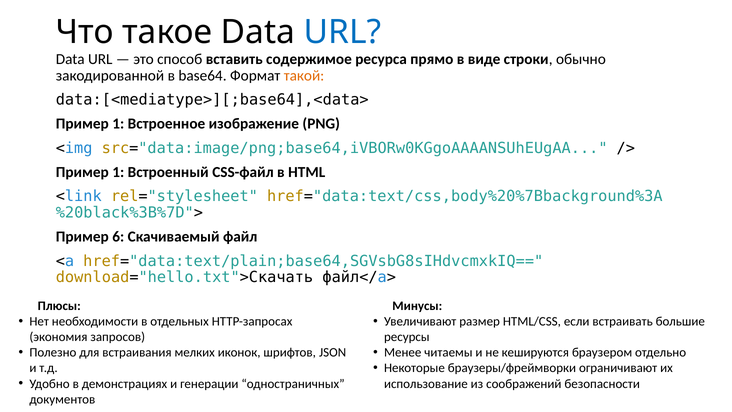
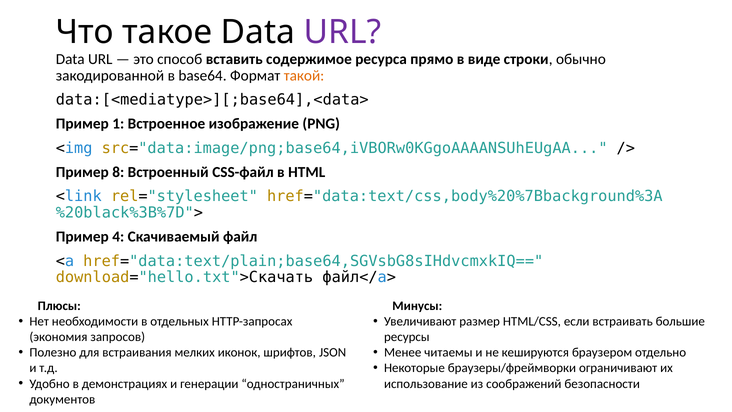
URL colour: blue -> purple (343, 32)
1: 1 -> 8 (118, 172)
6: 6 -> 4 (118, 237)
